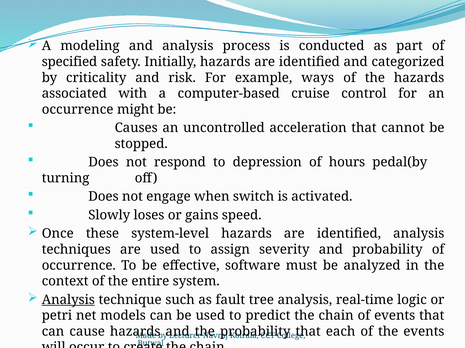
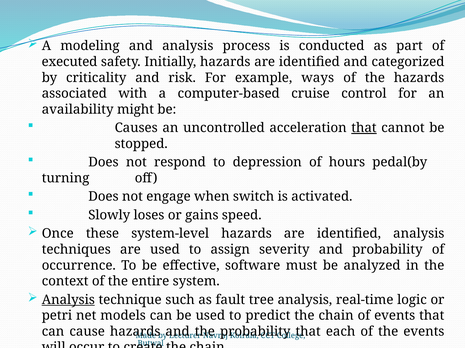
specified: specified -> executed (69, 62)
occurrence: occurrence -> availability (78, 110)
that underline: none -> present (364, 128)
